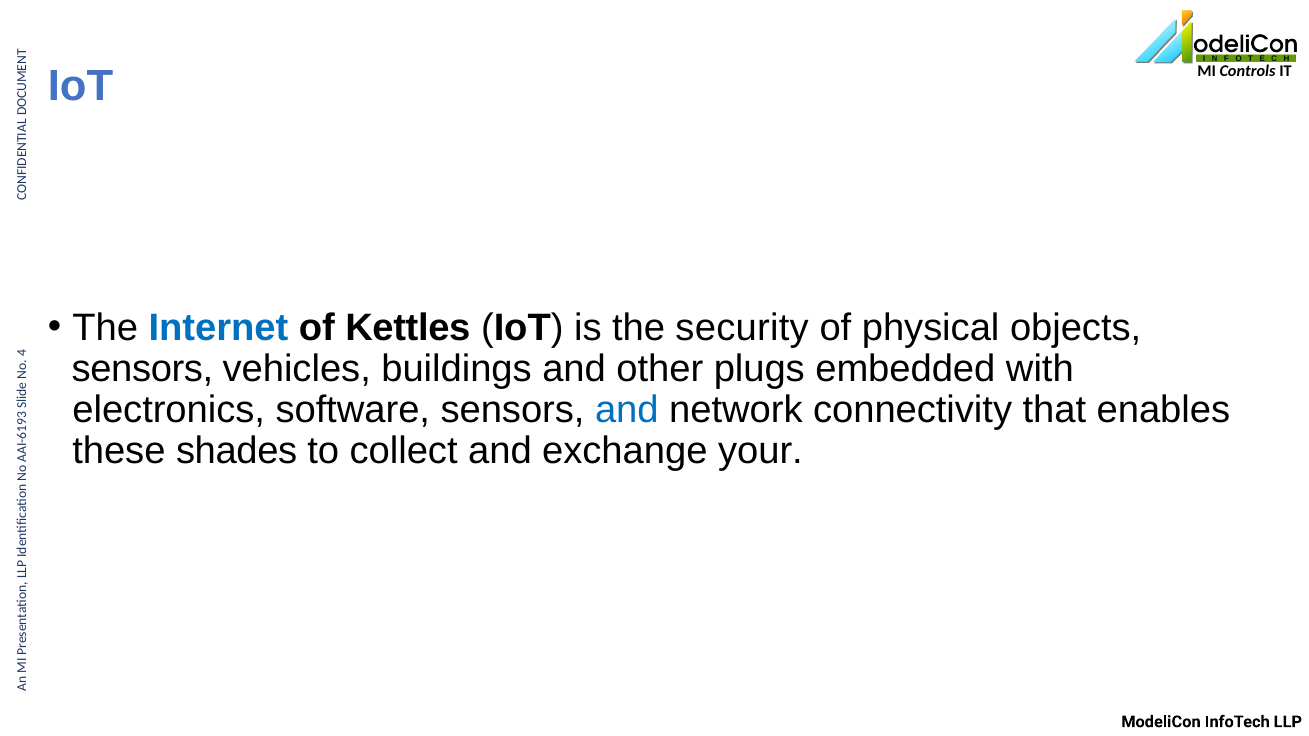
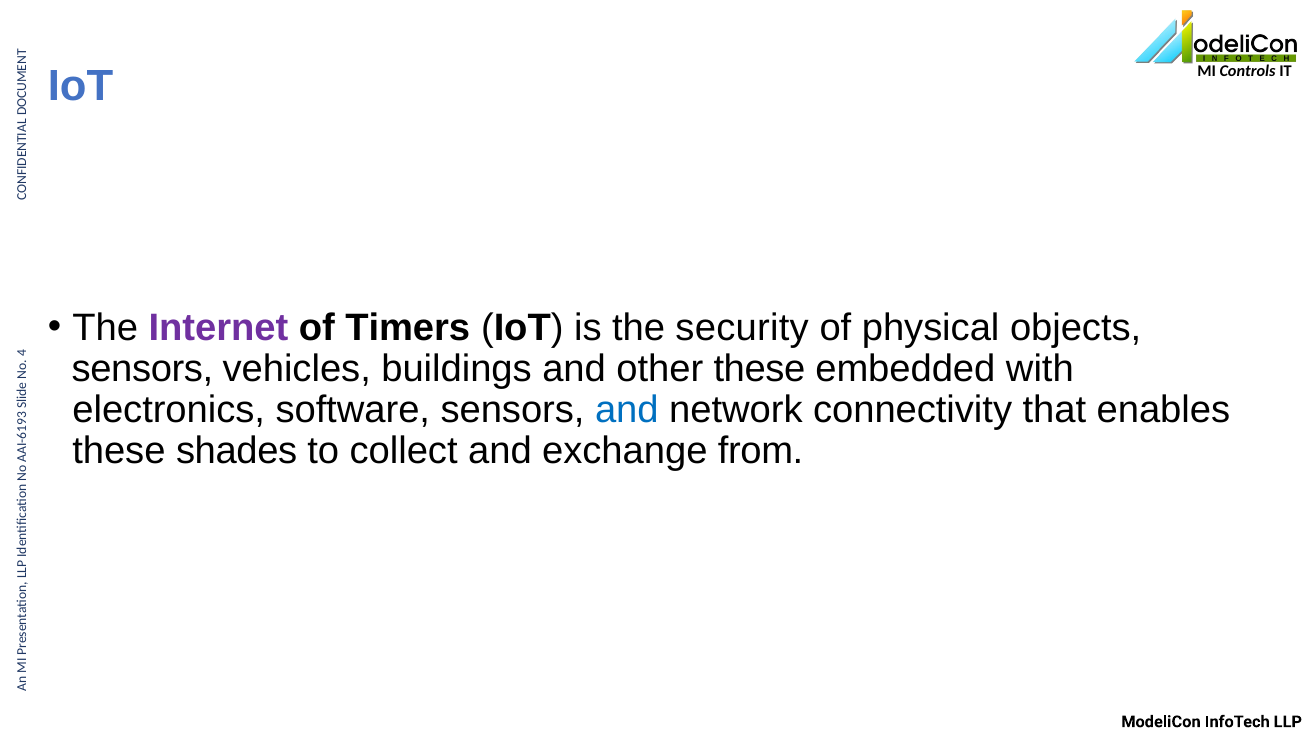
Internet colour: blue -> purple (218, 328)
Kettles: Kettles -> Timers (408, 328)
other plugs: plugs -> these (759, 369)
your: your -> from (761, 451)
